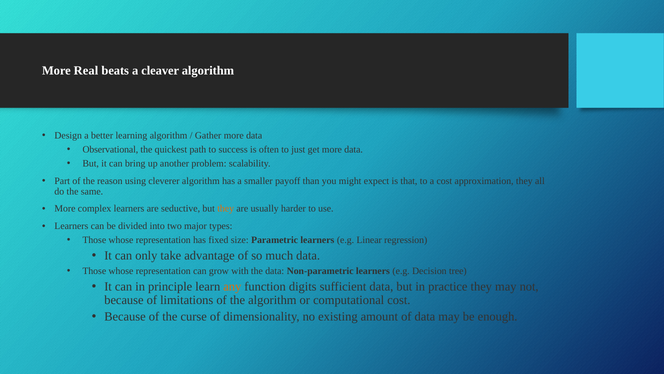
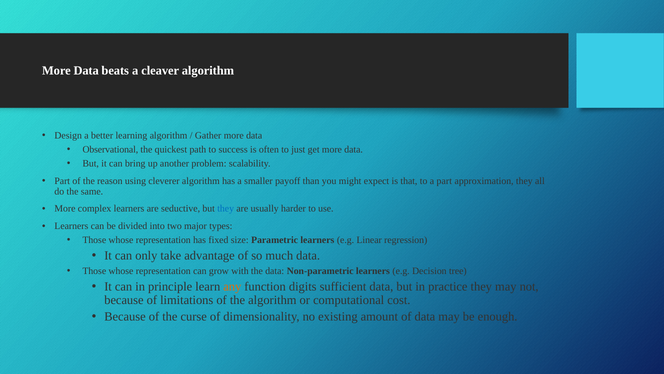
Real: Real -> Data (86, 70)
a cost: cost -> part (444, 181)
they colour: orange -> blue (226, 209)
